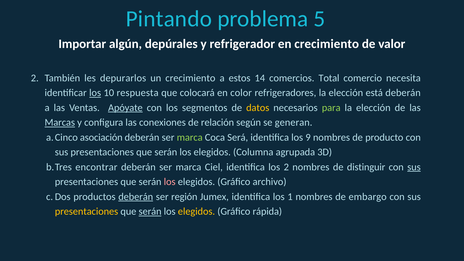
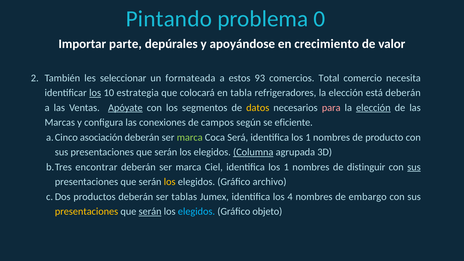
5: 5 -> 0 (319, 19)
algún: algún -> parte (125, 44)
refrigerador: refrigerador -> apoyándose (242, 44)
depurarlos: depurarlos -> seleccionar (123, 78)
un crecimiento: crecimiento -> formateada (190, 78)
14: 14 -> 93 (260, 78)
respuesta: respuesta -> estrategia (138, 93)
color: color -> tabla (241, 93)
para colour: light green -> pink (331, 108)
elección underline: none -> present (373, 108)
Marcas underline: present -> none (60, 123)
relación: relación -> campos (217, 123)
generan: generan -> eficiente (294, 123)
9: 9 -> 1 (308, 137)
Columna underline: none -> present (253, 152)
Ciel identifica los 2: 2 -> 1 (286, 167)
los colour: pink -> yellow (170, 182)
deberán underline: present -> none (136, 197)
región: región -> tablas (184, 197)
1: 1 -> 4 (290, 197)
elegidos colour: yellow -> light blue (196, 212)
rápida: rápida -> objeto (267, 212)
